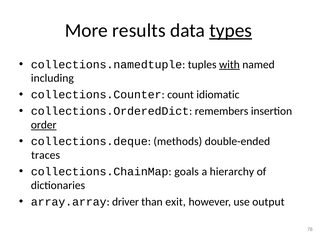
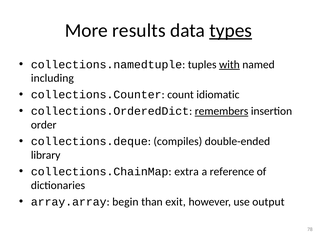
remembers underline: none -> present (222, 112)
order underline: present -> none (44, 125)
methods: methods -> compiles (178, 142)
traces: traces -> library (46, 156)
goals: goals -> extra (187, 172)
hierarchy: hierarchy -> reference (232, 172)
driver: driver -> begin (125, 202)
